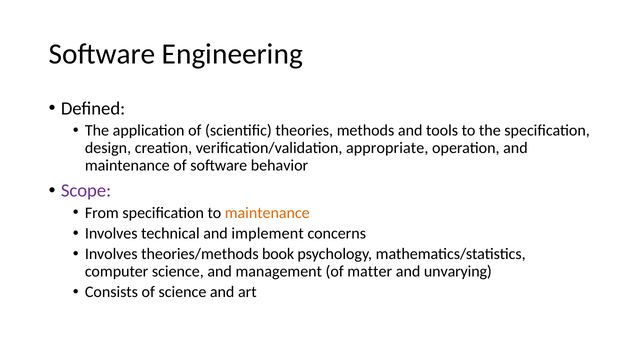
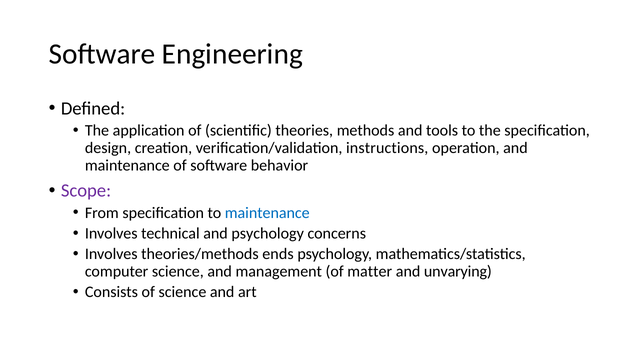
appropriate: appropriate -> instructions (387, 148)
maintenance colour: orange -> blue (267, 213)
and implement: implement -> psychology (268, 233)
book: book -> ends (278, 254)
